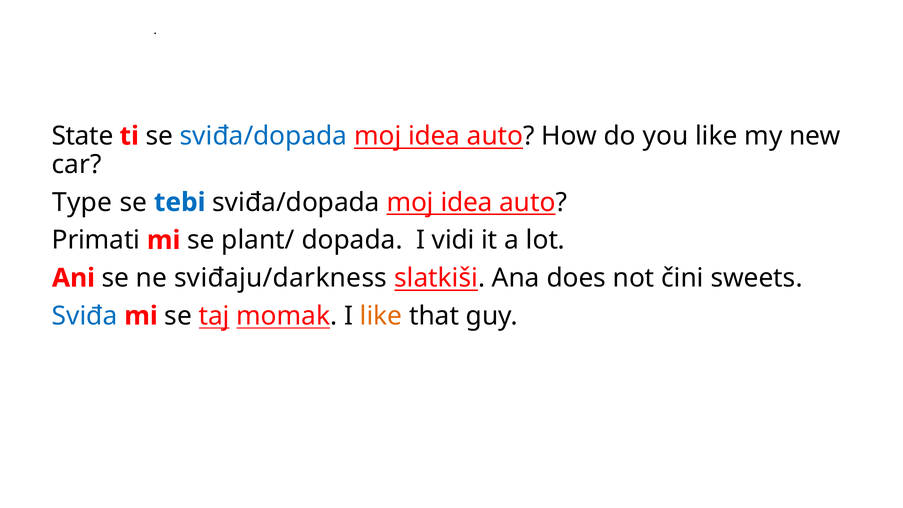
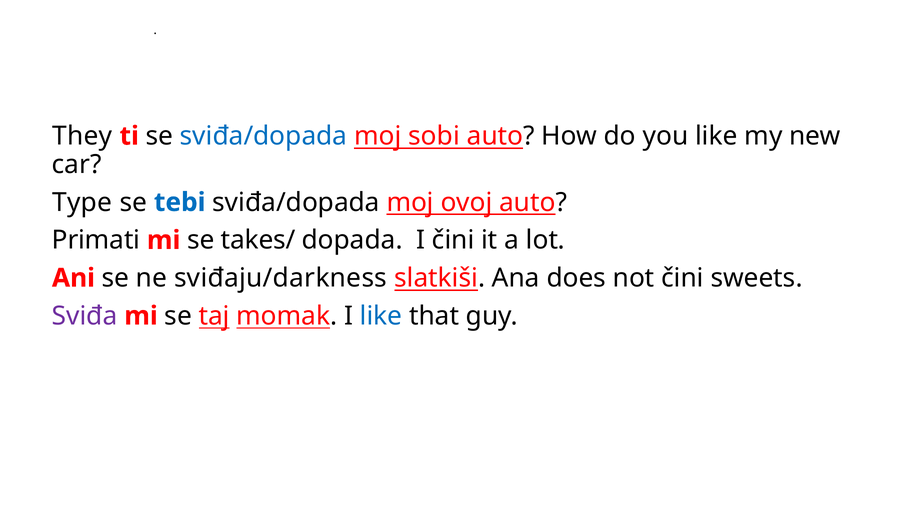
State: State -> They (82, 136)
idea: idea -> sobi (434, 136)
idea: idea -> ovoj (467, 202)
plant/: plant/ -> takes/ (258, 240)
I vidi: vidi -> čini (453, 240)
Sviđa colour: blue -> purple (85, 316)
like colour: orange -> blue (381, 316)
